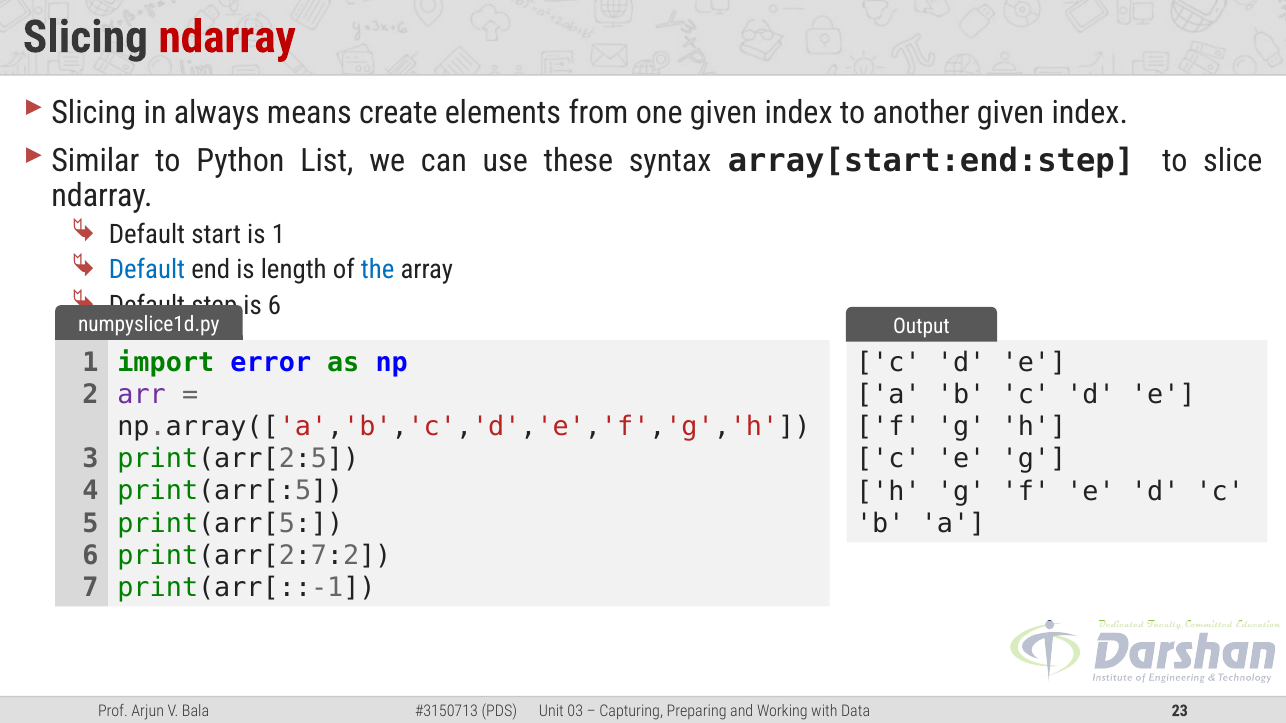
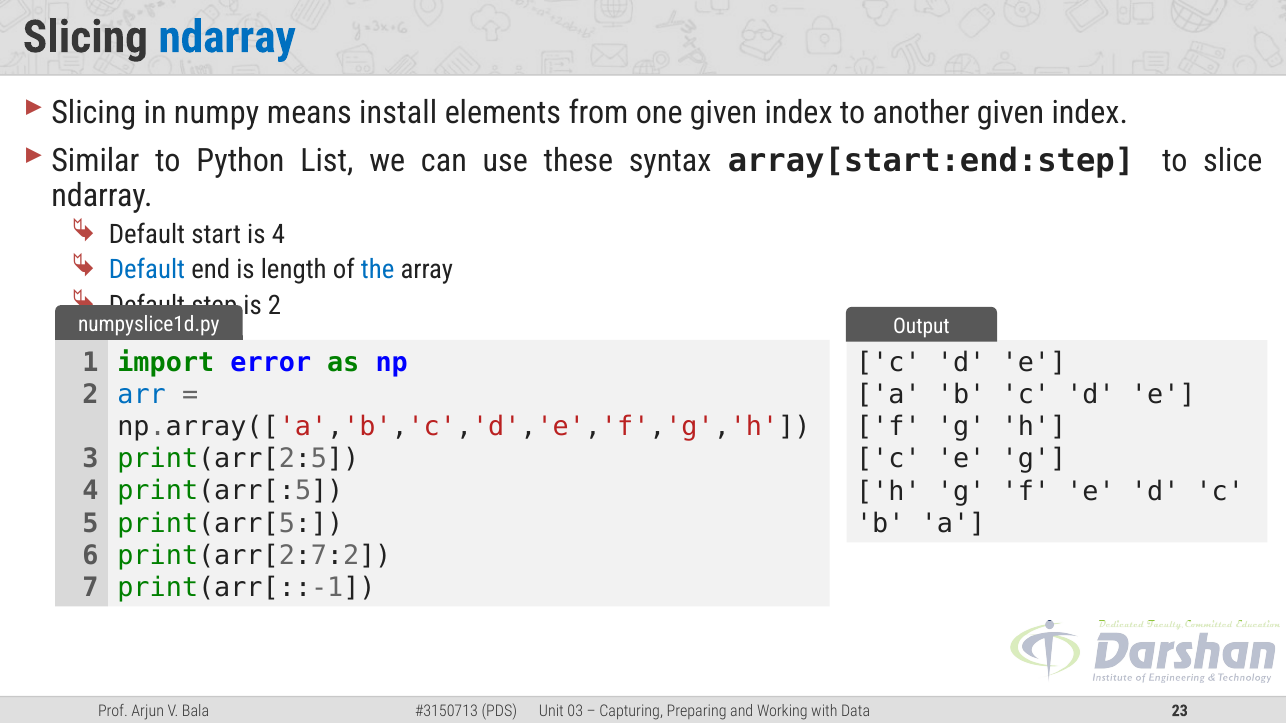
ndarray colour: red -> blue (227, 37)
always: always -> numpy (217, 113)
create: create -> install (398, 113)
is 1: 1 -> 4 (278, 234)
is 6: 6 -> 2 (275, 306)
arr colour: purple -> blue (142, 395)
